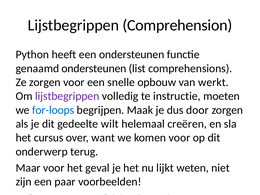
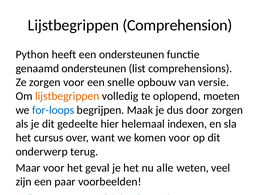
werkt: werkt -> versie (213, 82)
lijstbegrippen colour: purple -> orange (67, 96)
instructie: instructie -> oplopend (177, 96)
gedeelte wilt: wilt -> hier (110, 124)
creëren: creëren -> indexen (187, 124)
lijkt: lijkt -> alle (165, 168)
weten niet: niet -> veel (221, 168)
